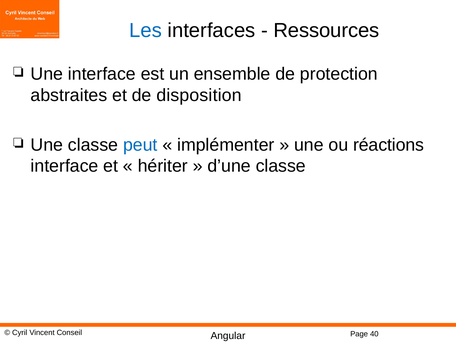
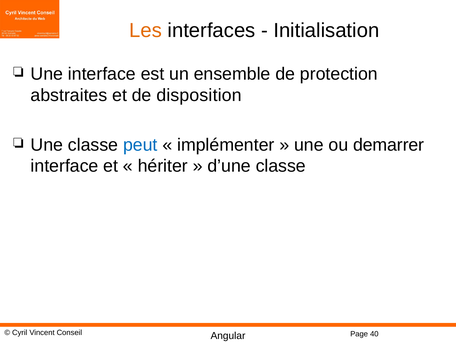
Les colour: blue -> orange (146, 31)
Ressources: Ressources -> Initialisation (326, 31)
réactions: réactions -> demarrer (389, 145)
